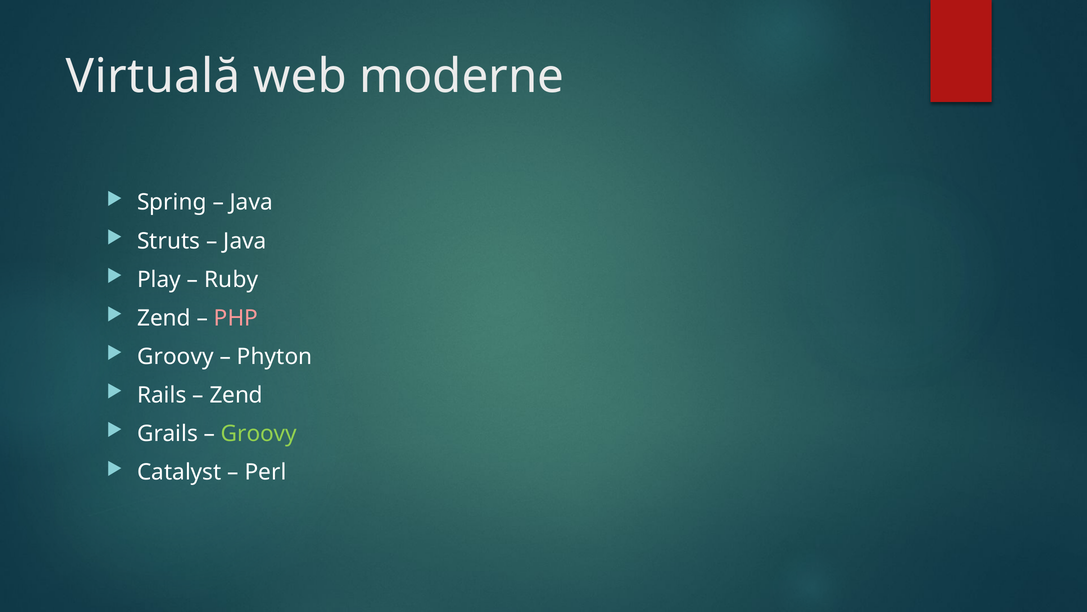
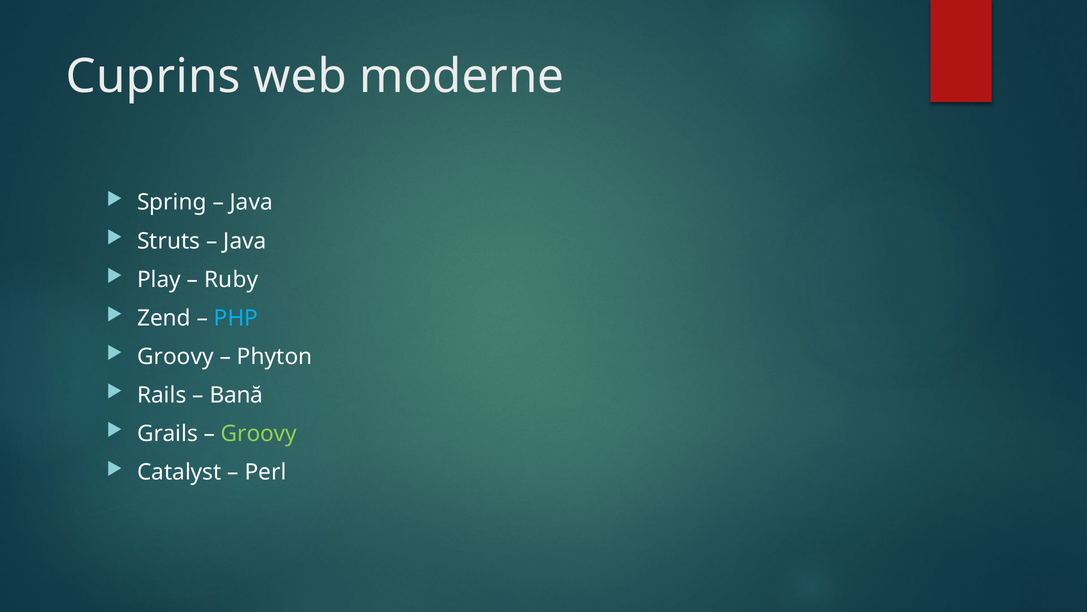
Virtuală: Virtuală -> Cuprins (153, 76)
PHP colour: pink -> light blue (236, 318)
Zend: Zend -> Bană (236, 395)
